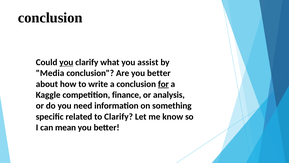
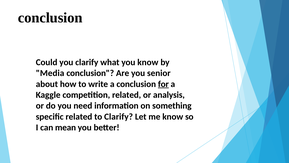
you underline: present -> none (66, 62)
you assist: assist -> know (148, 62)
Are you better: better -> senior (159, 73)
competition finance: finance -> related (127, 95)
